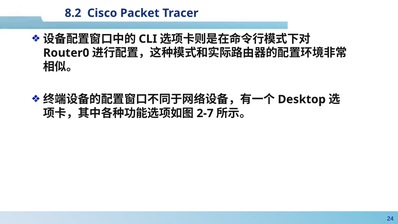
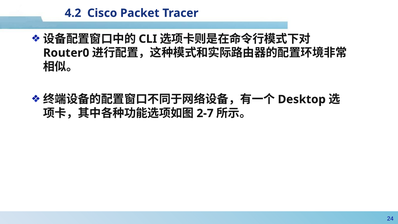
8.2: 8.2 -> 4.2 (73, 13)
